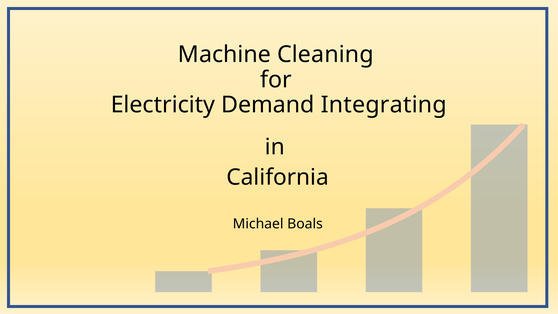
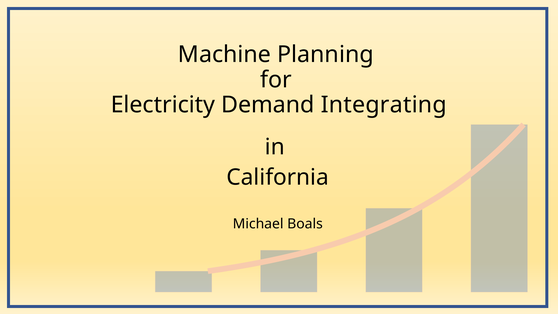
Cleaning: Cleaning -> Planning (325, 55)
